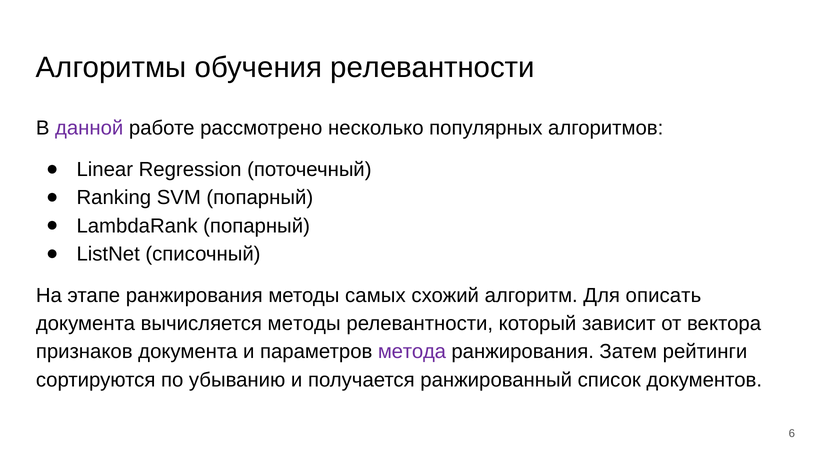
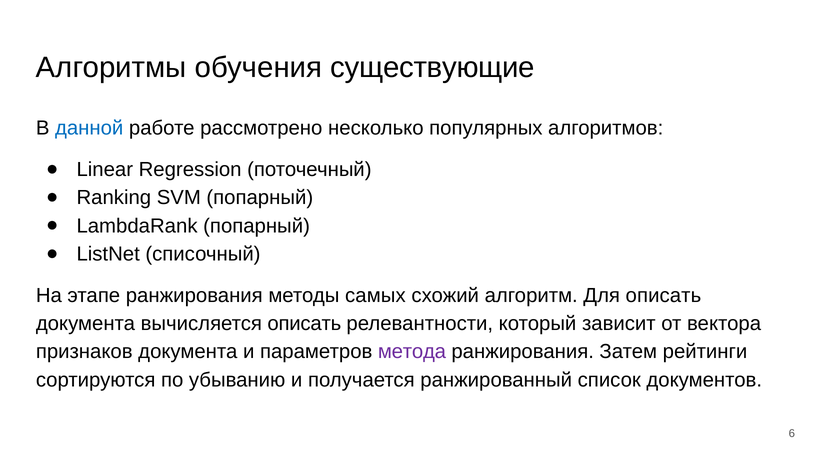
обучения релевантности: релевантности -> существующие (433, 67)
данной colour: purple -> blue (89, 128)
вычисляется методы: методы -> описать (304, 324)
